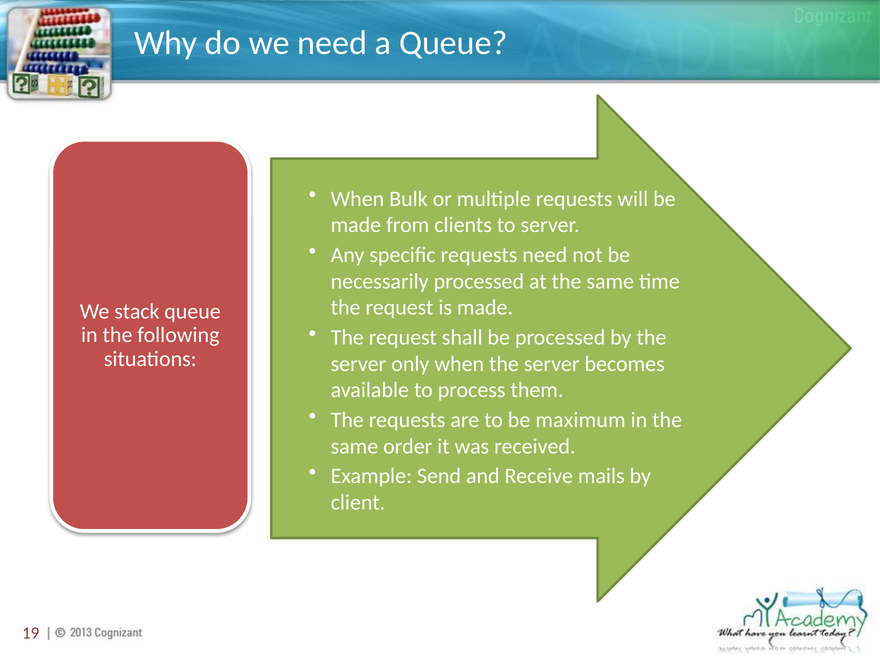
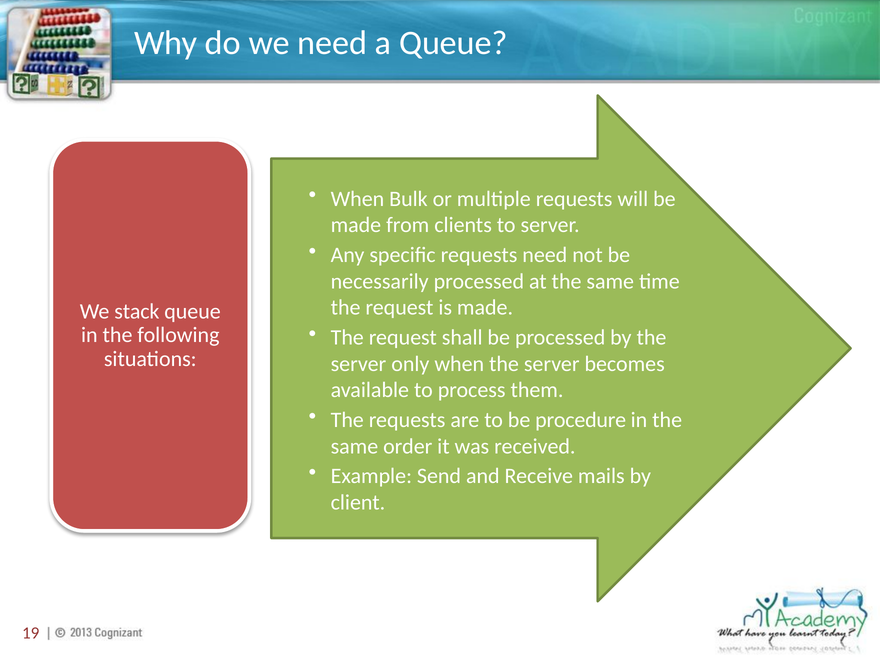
maximum: maximum -> procedure (581, 420)
